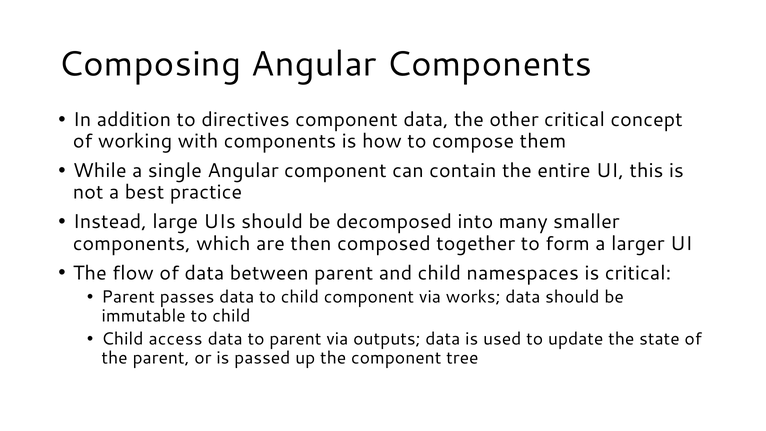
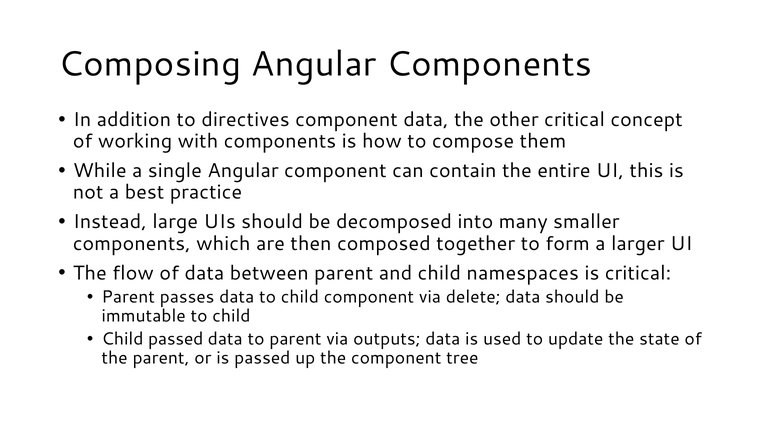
works: works -> delete (473, 297)
Child access: access -> passed (176, 339)
